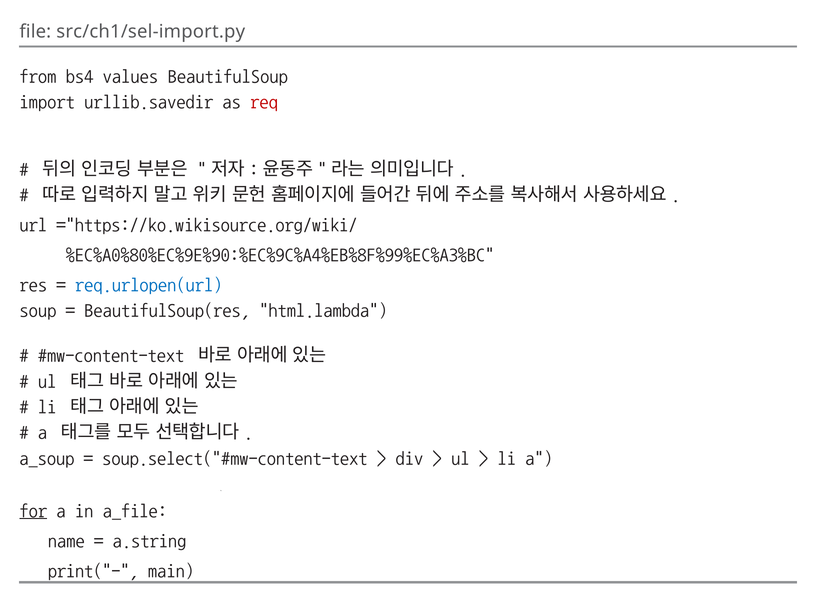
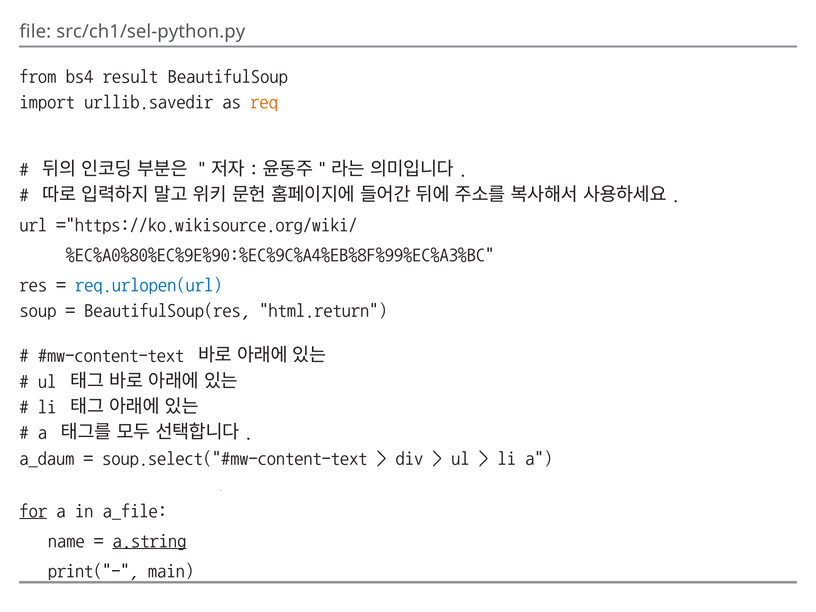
src/ch1/sel-import.py: src/ch1/sel-import.py -> src/ch1/sel-python.py (151, 31)
values: values -> result (130, 76)
req colour: red -> orange (264, 102)
html.lambda: html.lambda -> html.return (323, 310)
a_soup: a_soup -> a_daum (47, 458)
a.string underline: none -> present (150, 541)
